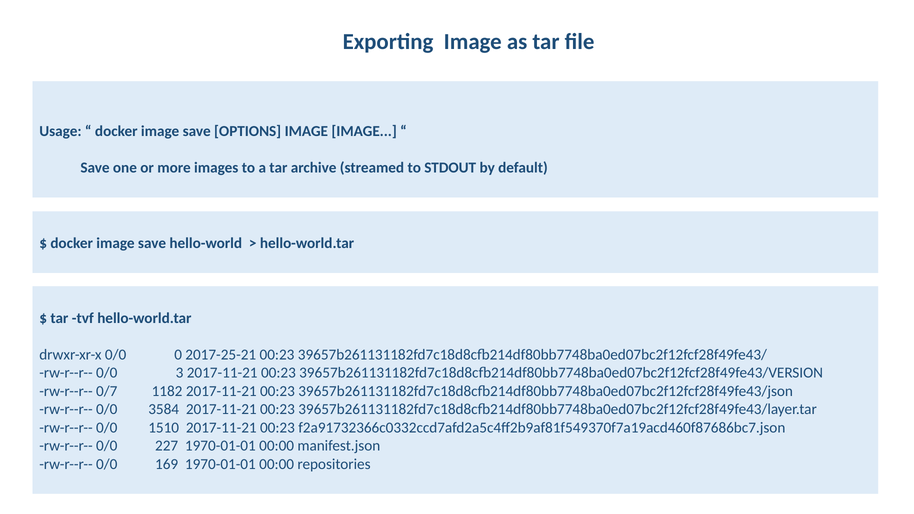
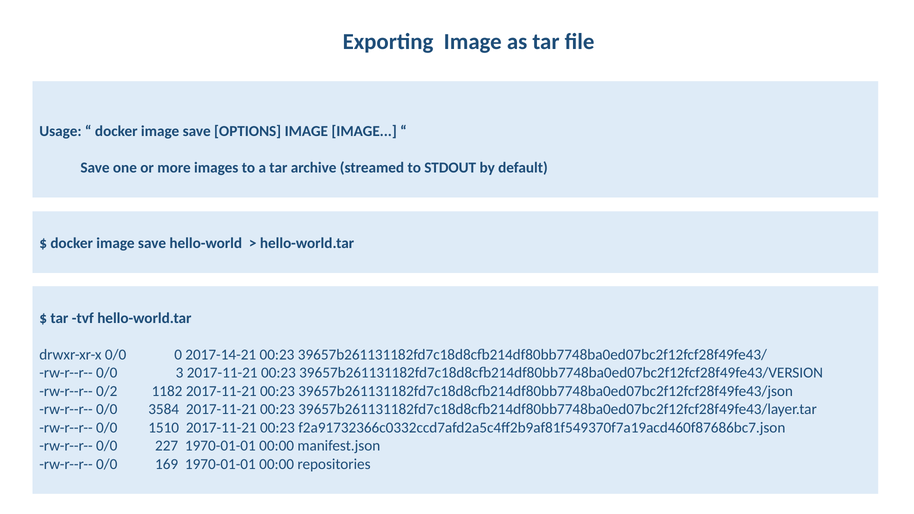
2017-25-21: 2017-25-21 -> 2017-14-21 (221, 355)
0/7: 0/7 -> 0/2 (107, 391)
